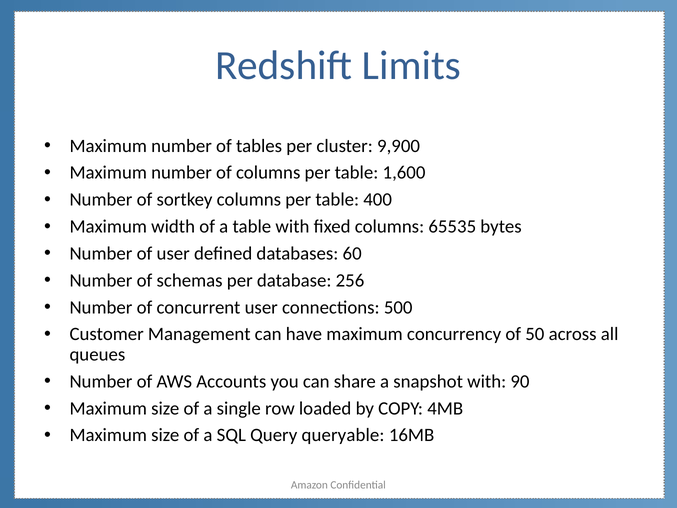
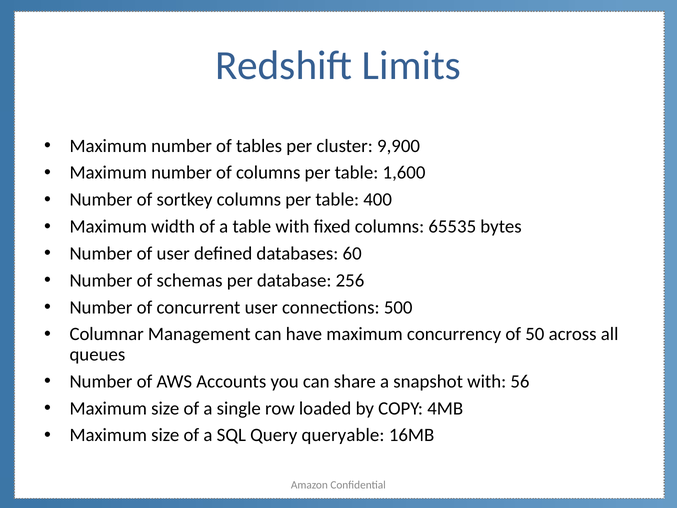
Customer: Customer -> Columnar (107, 334)
90: 90 -> 56 (520, 381)
